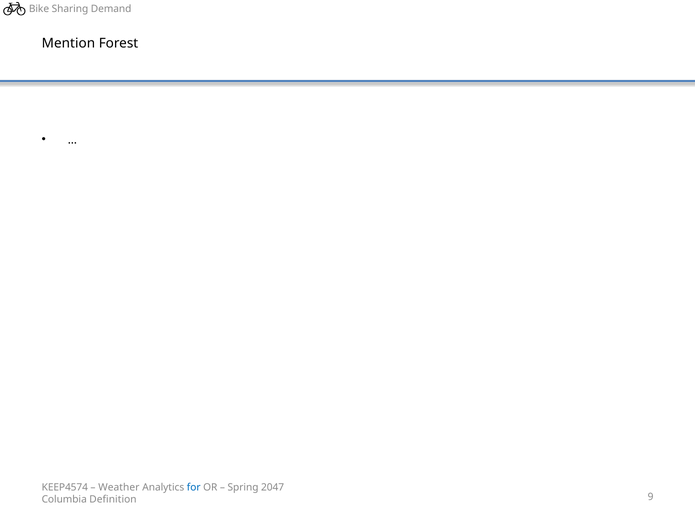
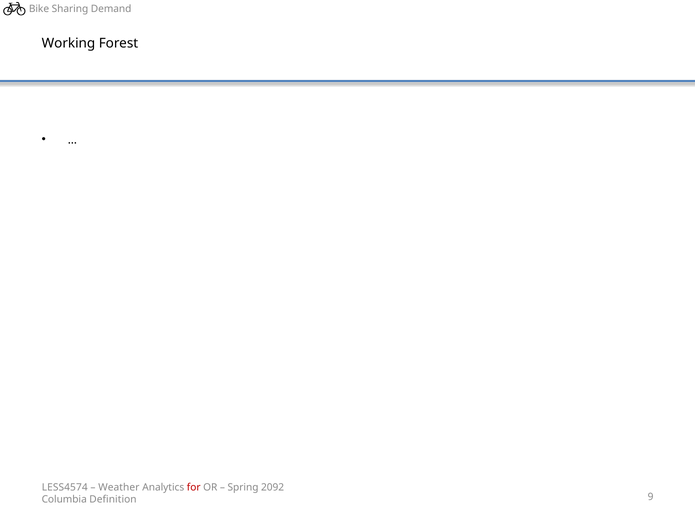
Mention: Mention -> Working (68, 43)
KEEP4574: KEEP4574 -> LESS4574 (65, 488)
for colour: blue -> red (194, 488)
2047: 2047 -> 2092 (273, 488)
